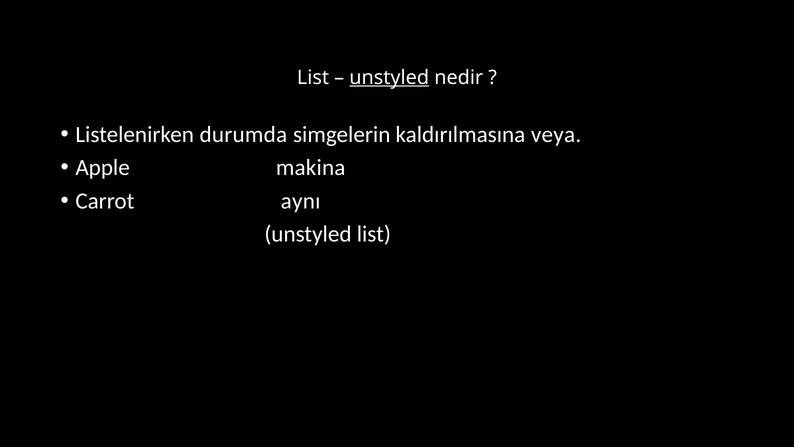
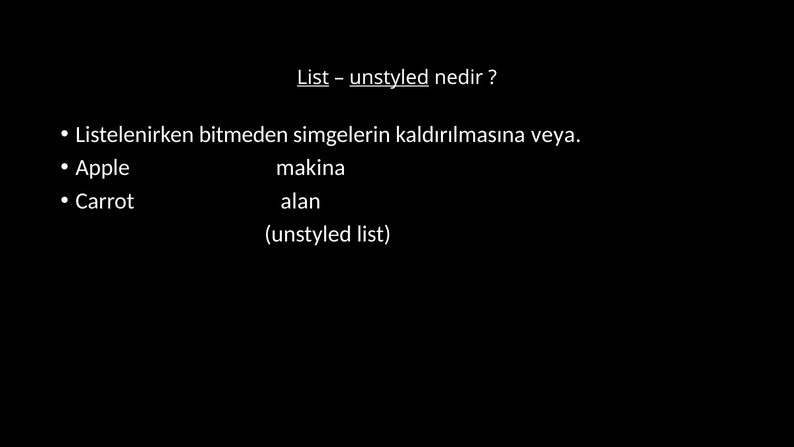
List underline: none -> present (313, 78)
durumda: durumda -> bitmeden (244, 134)
aynı: aynı -> alan (301, 201)
